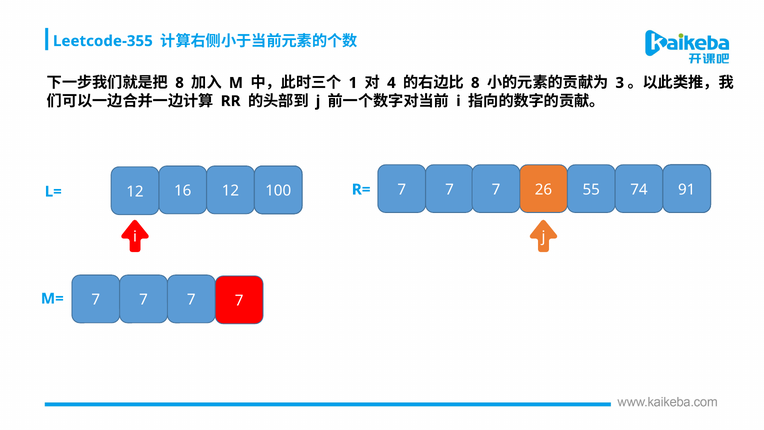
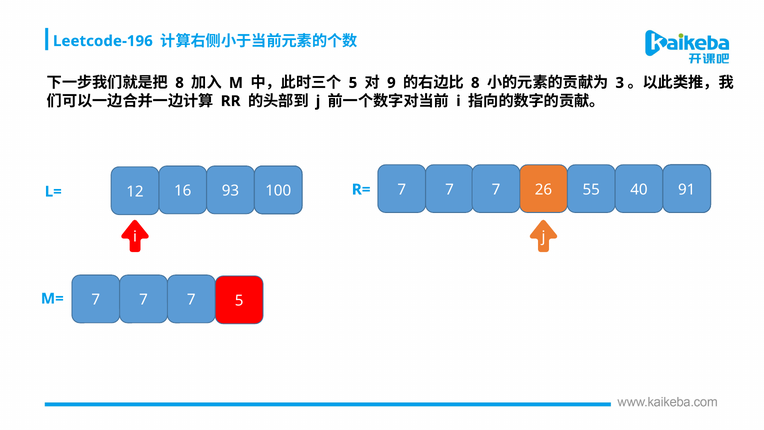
Leetcode-355: Leetcode-355 -> Leetcode-196 (103, 41)
1: 1 -> 5 (353, 83)
4: 4 -> 9 (391, 83)
16 12: 12 -> 93 (230, 191)
74: 74 -> 40 (639, 190)
7 7 7 7: 7 -> 5 (239, 301)
